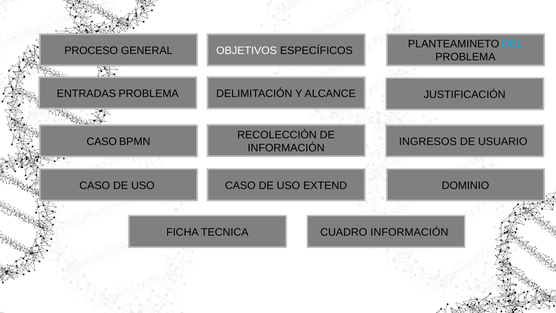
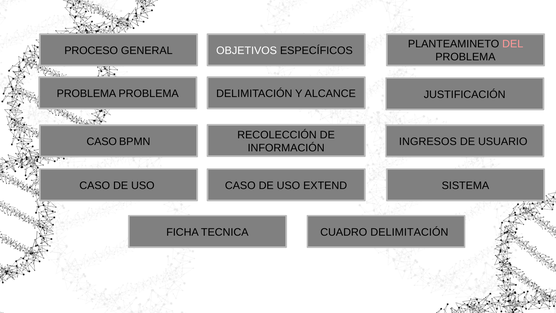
DEL colour: light blue -> pink (513, 44)
ENTRADAS: ENTRADAS -> PROBLEMA (86, 93)
DOMINIO: DOMINIO -> SISTEMA (465, 185)
CUADRO INFORMACIÓN: INFORMACIÓN -> DELIMITACIÓN (409, 232)
